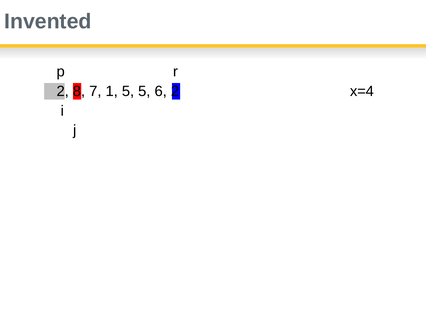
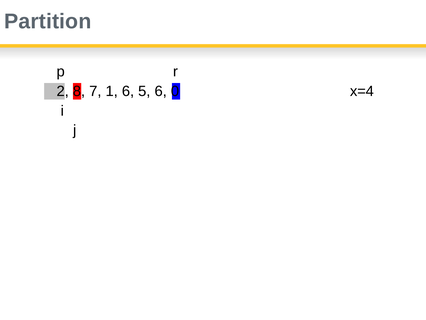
Invented: Invented -> Partition (48, 21)
1 5: 5 -> 6 (128, 91)
6 2: 2 -> 0 (175, 91)
